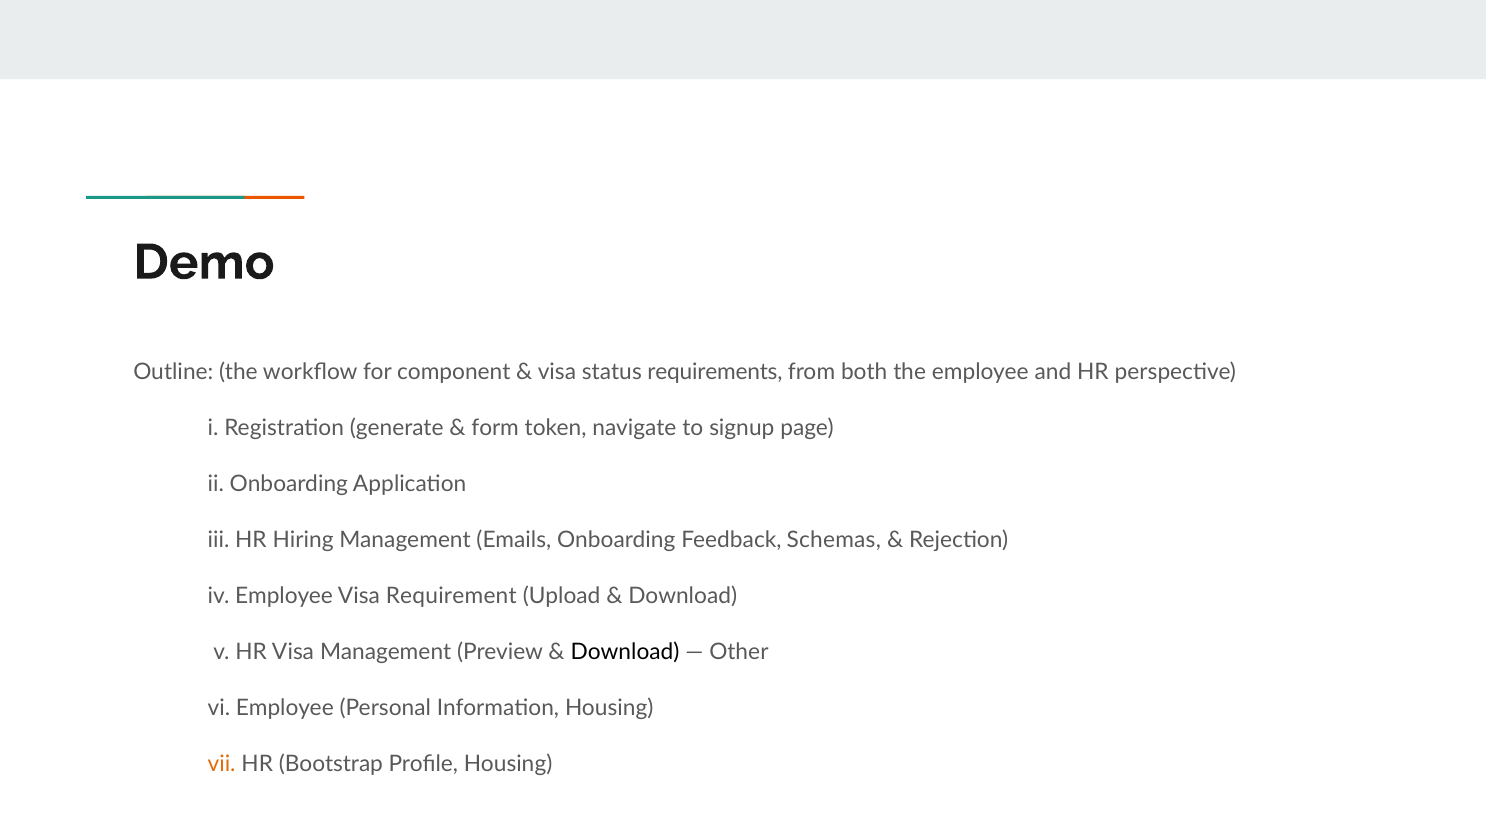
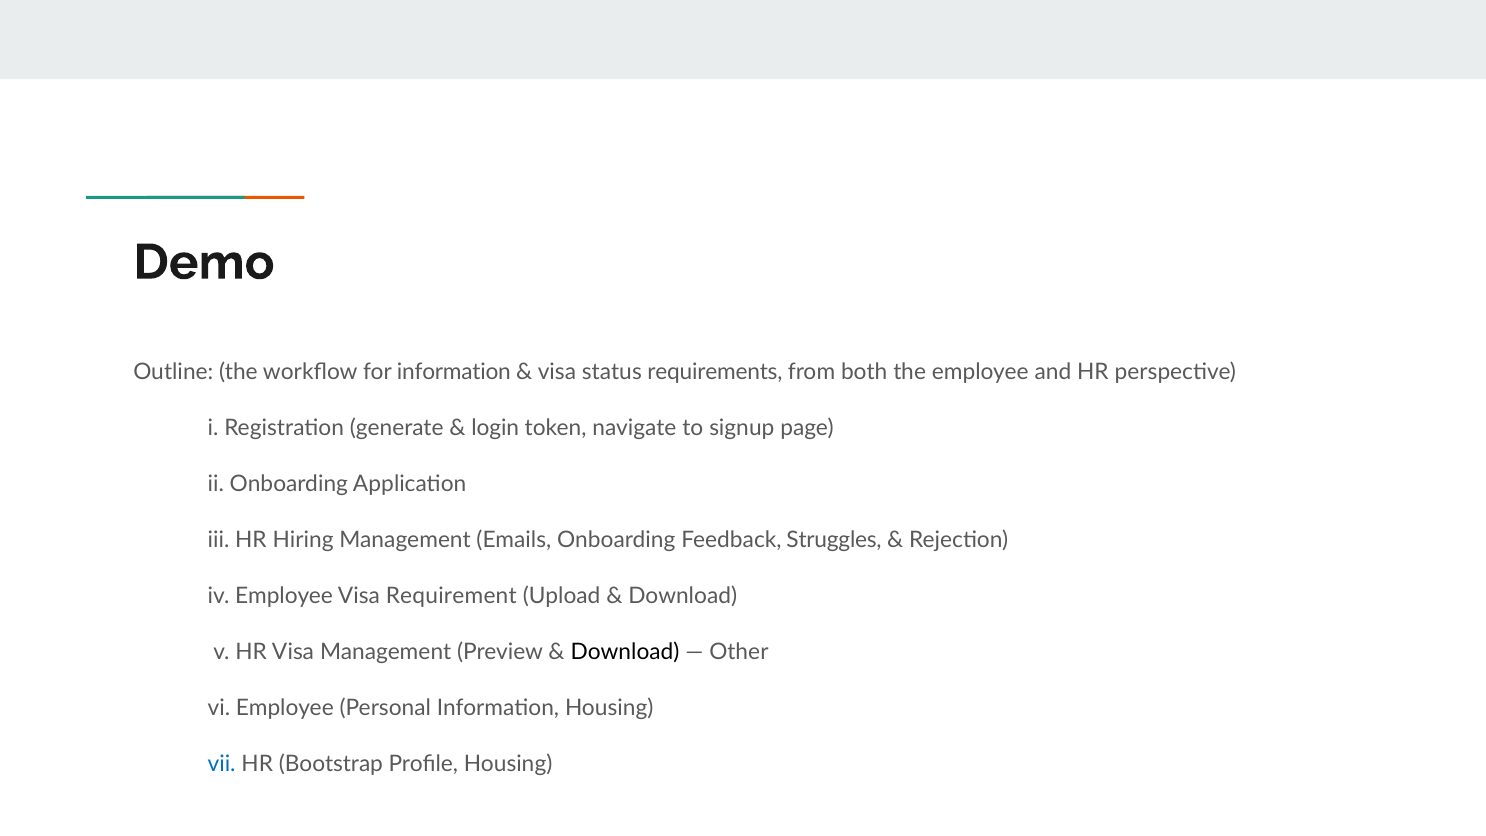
for component: component -> information (454, 372)
form: form -> login (495, 428)
Schemas: Schemas -> Struggles (834, 540)
vii colour: orange -> blue (222, 764)
